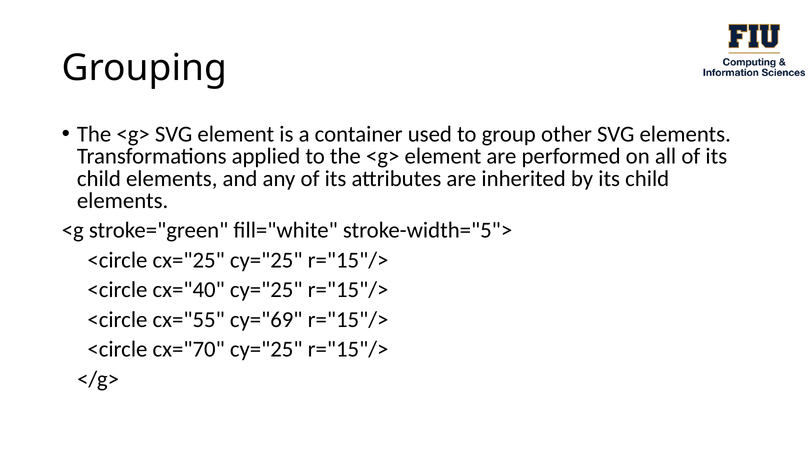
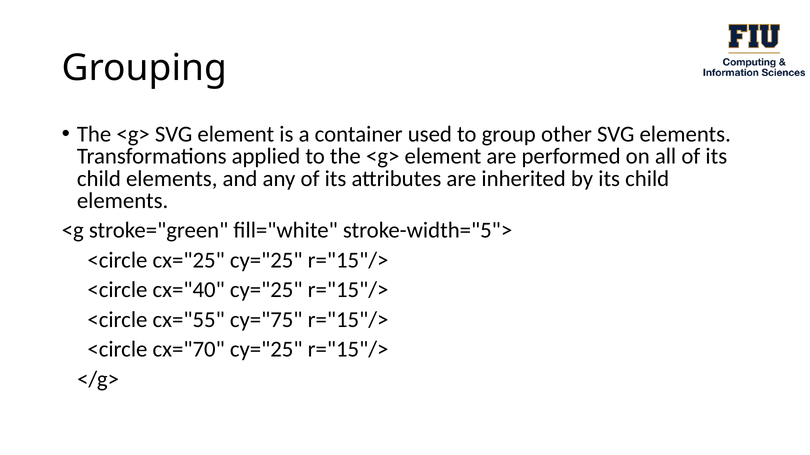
cy="69: cy="69 -> cy="75 (266, 320)
